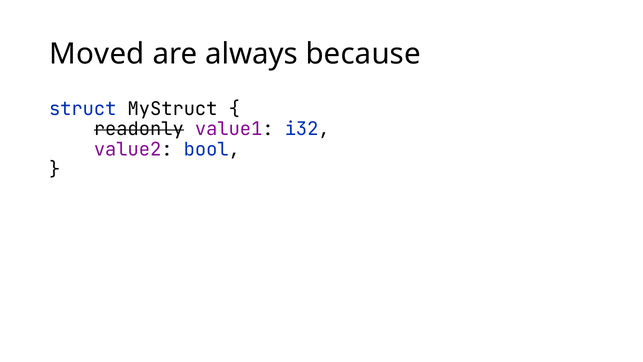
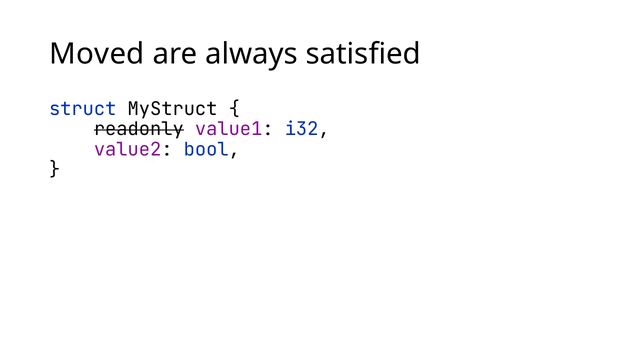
because: because -> satisfied (363, 54)
